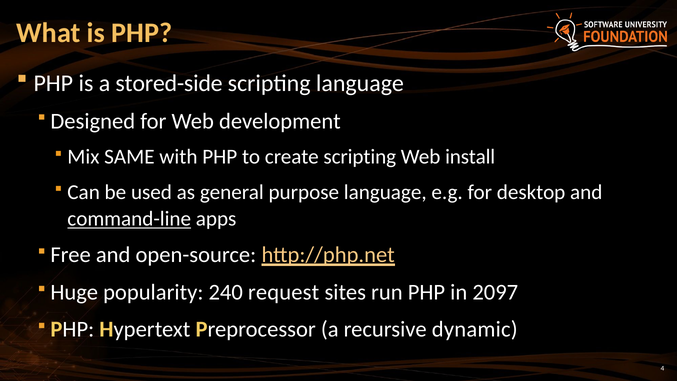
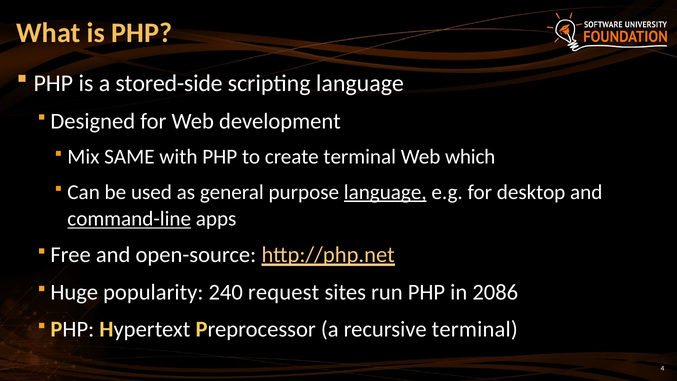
create scripting: scripting -> terminal (360, 157)
install: install -> which (470, 157)
language underline: none -> present (385, 192)
2097: 2097 -> 2086 (495, 292)
recursive dynamic: dynamic -> terminal (475, 329)
